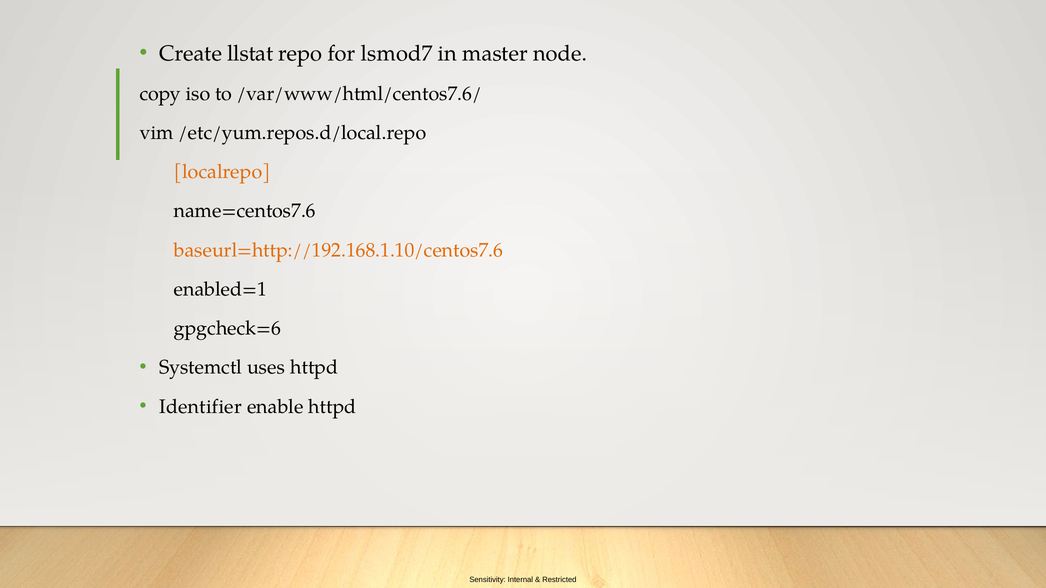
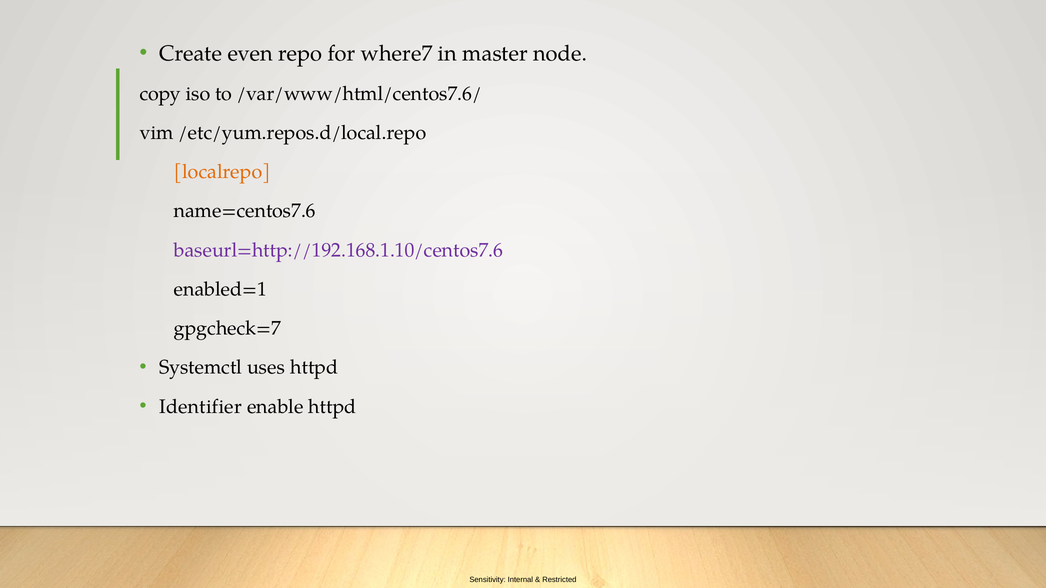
llstat: llstat -> even (250, 53)
lsmod7: lsmod7 -> where7 (397, 53)
baseurl=http://192.168.1.10/centos7.6 colour: orange -> purple (338, 250)
gpgcheck=6: gpgcheck=6 -> gpgcheck=7 (227, 329)
